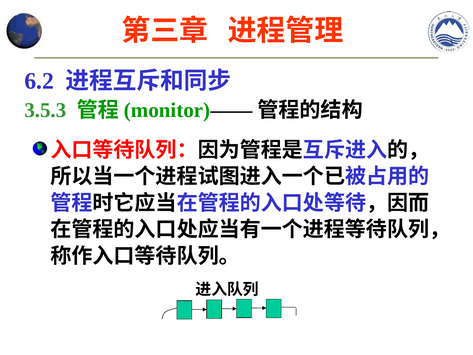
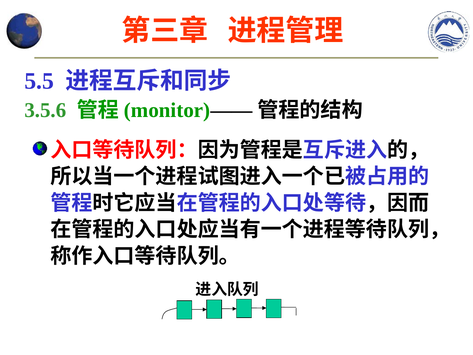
6.2: 6.2 -> 5.5 (39, 81)
3.5.3: 3.5.3 -> 3.5.6 (45, 110)
